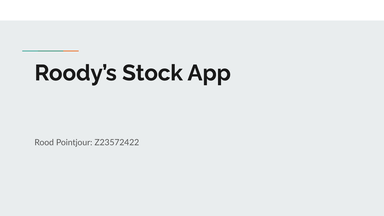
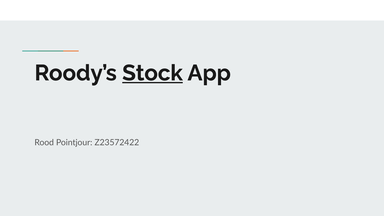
Stock underline: none -> present (153, 73)
